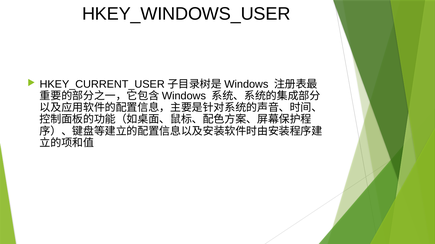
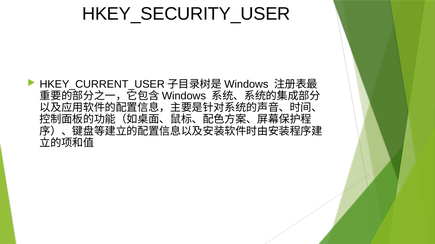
HKEY_WINDOWS_USER: HKEY_WINDOWS_USER -> HKEY_SECURITY_USER (186, 14)
